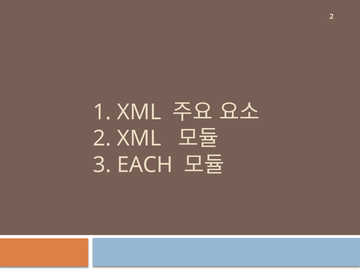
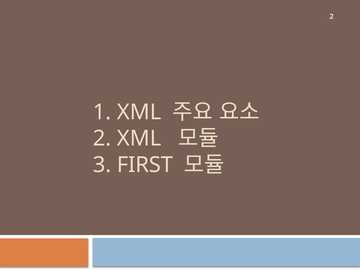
EACH: EACH -> FIRST (145, 165)
